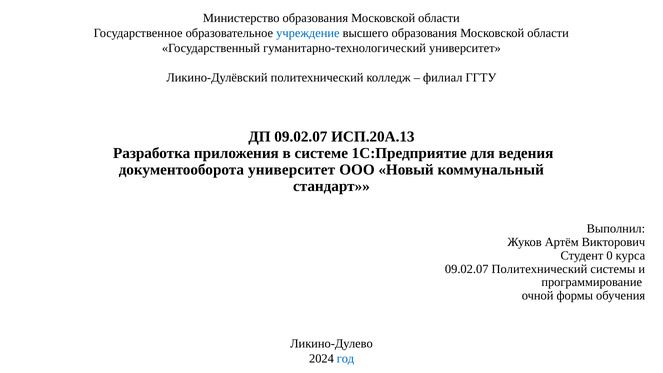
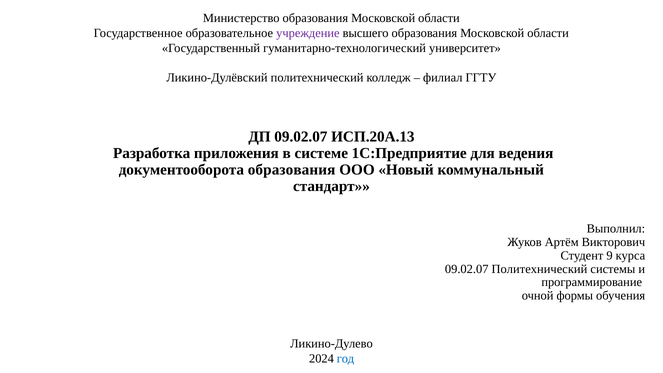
учреждение colour: blue -> purple (308, 33)
документооборота университет: университет -> образования (292, 170)
0: 0 -> 9 (610, 255)
